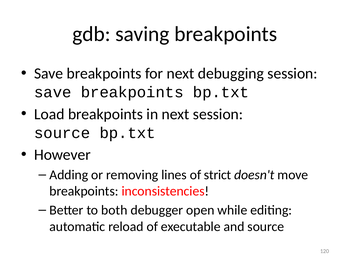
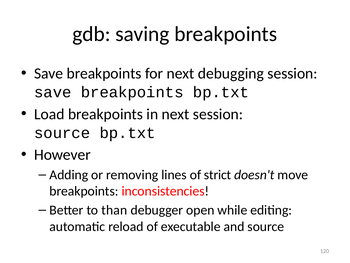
both: both -> than (114, 210)
